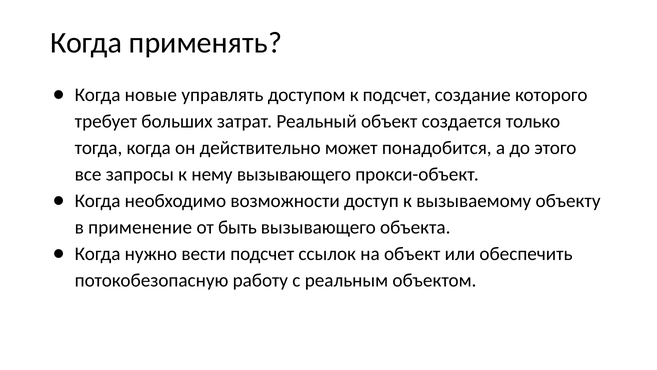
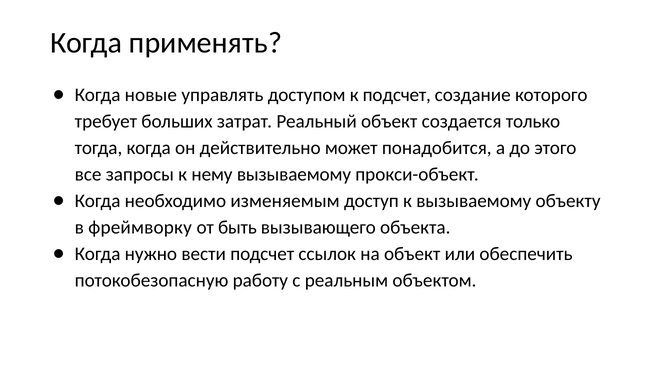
нему вызывающего: вызывающего -> вызываемому (294, 174)
возможности: возможности -> изменяемым (285, 201)
применение: применение -> фреймворку (140, 227)
